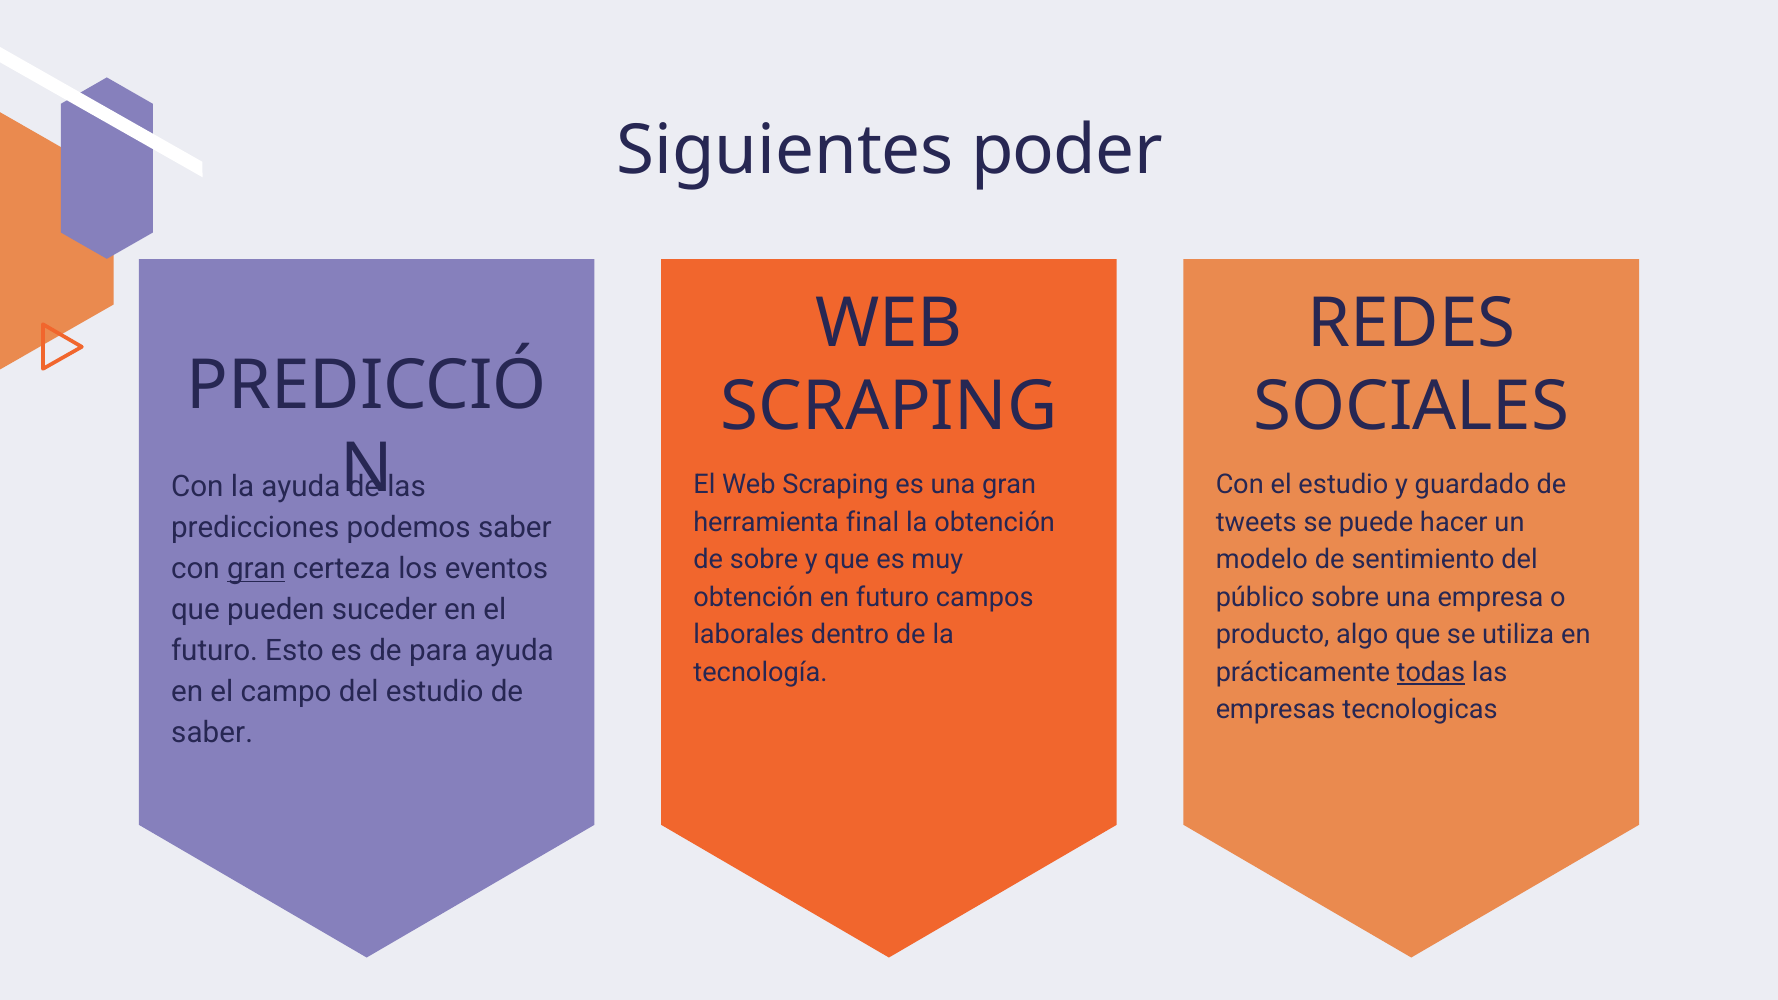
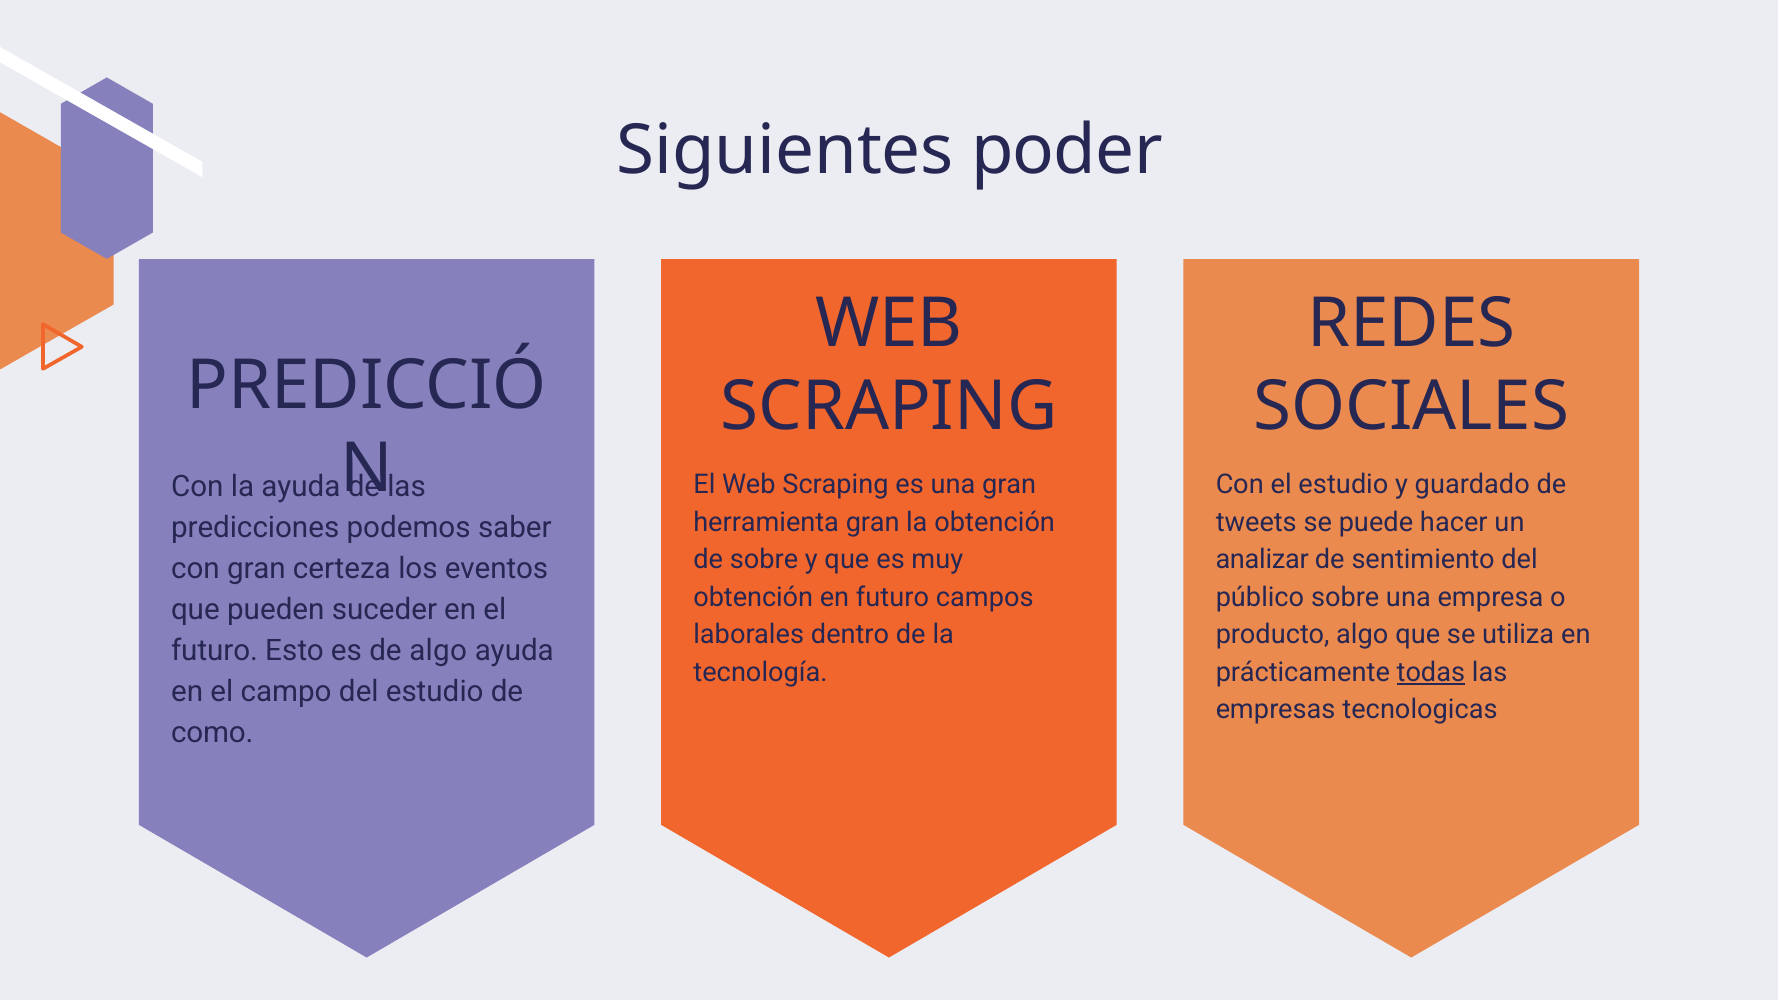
herramienta final: final -> gran (873, 522)
modelo: modelo -> analizar (1262, 560)
gran underline: present -> none (256, 569)
de para: para -> algo (438, 651)
saber: saber -> como (212, 732)
